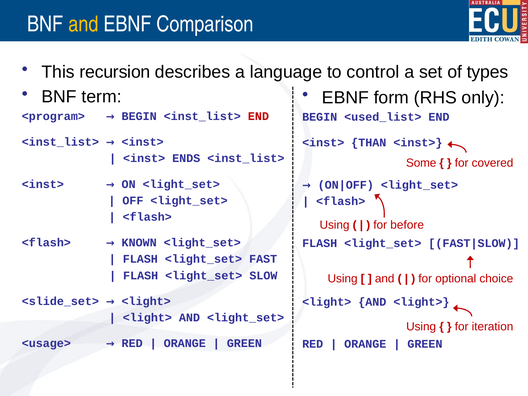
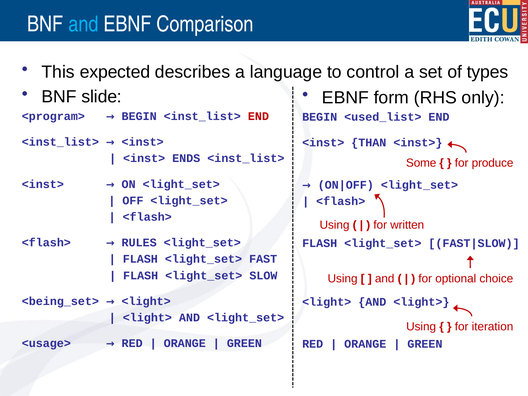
and colour: yellow -> light blue (83, 24)
recursion: recursion -> expected (115, 72)
term: term -> slide (102, 97)
covered: covered -> produce (493, 163)
before: before -> written (407, 225)
KNOWN: KNOWN -> RULES (139, 243)
<slide_set>: <slide_set> -> <being_set> (60, 301)
